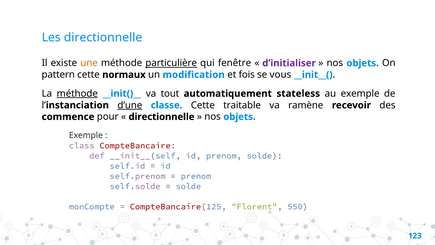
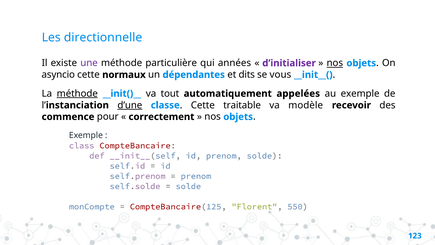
une colour: orange -> purple (89, 63)
particulière underline: present -> none (171, 63)
fenêtre: fenêtre -> années (235, 63)
nos underline: none -> present (335, 63)
pattern: pattern -> asyncio (58, 75)
modification: modification -> dépendantes (194, 75)
fois: fois -> dits (247, 75)
stateless: stateless -> appelées (298, 93)
ramène: ramène -> modèle (306, 105)
directionnelle: directionnelle -> correctement (161, 117)
